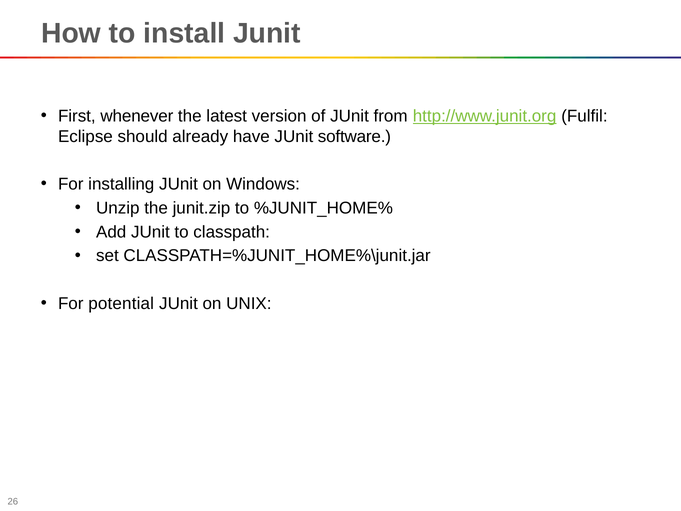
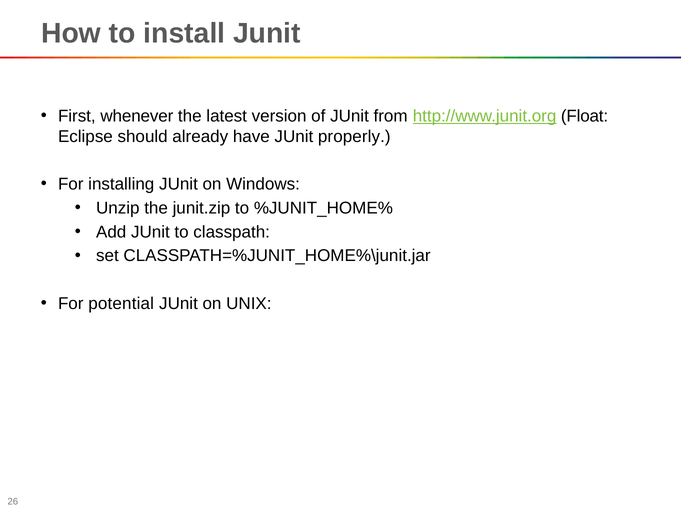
Fulfil: Fulfil -> Float (585, 116)
software: software -> properly (354, 137)
